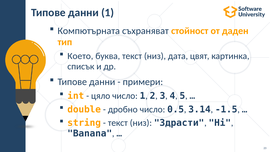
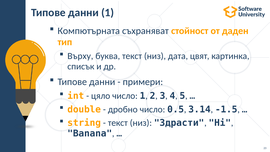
Което: Което -> Върху (80, 56)
